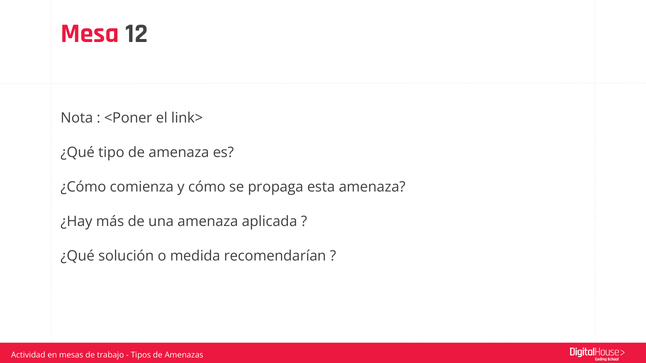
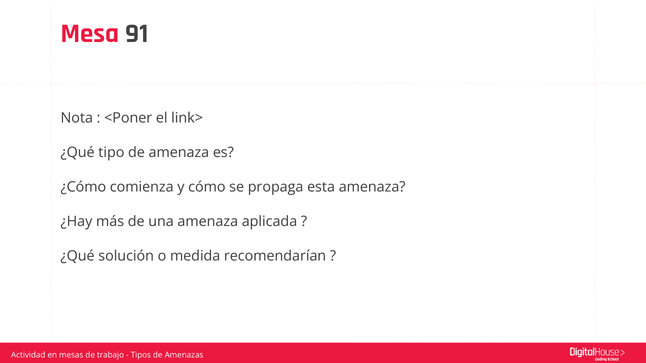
12: 12 -> 91 (137, 33)
